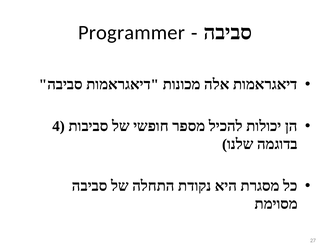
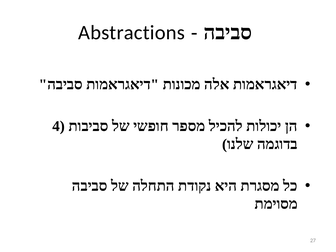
Programmer: Programmer -> Abstractions (132, 33)
